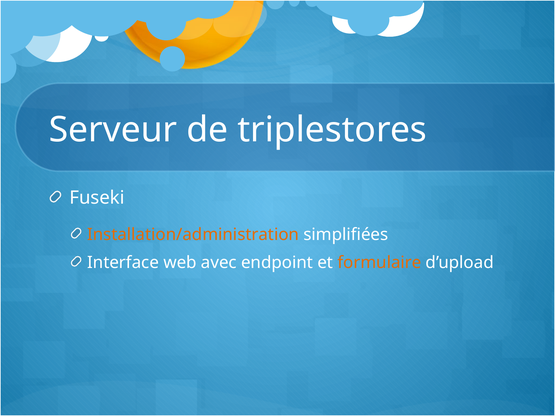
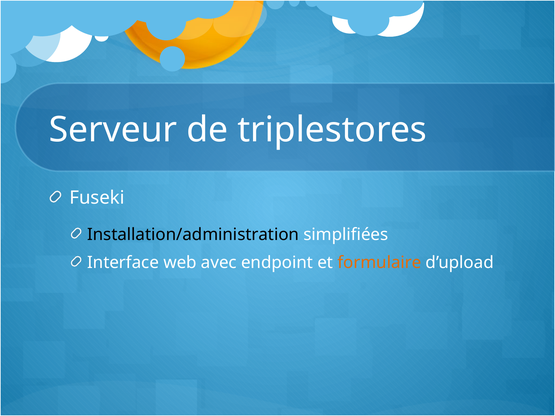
Installation/administration colour: orange -> black (193, 235)
